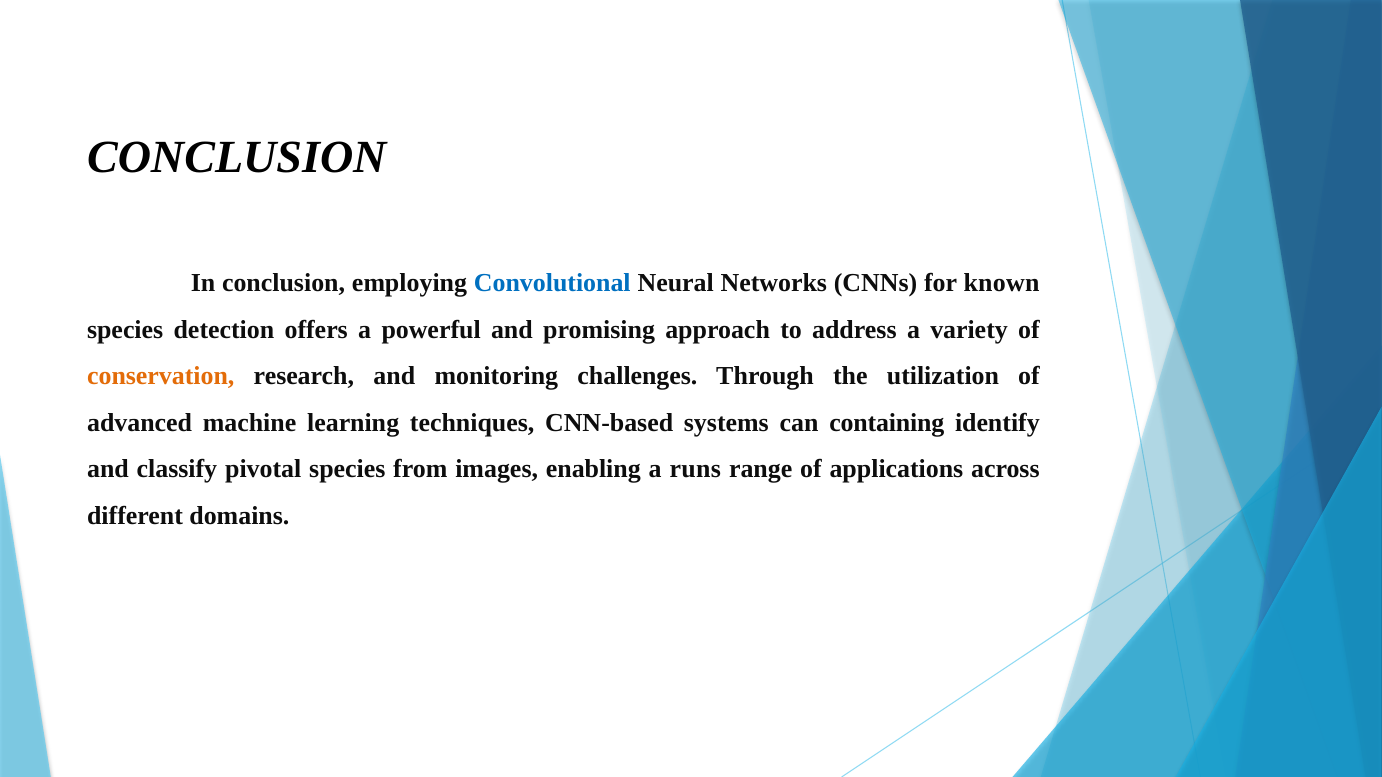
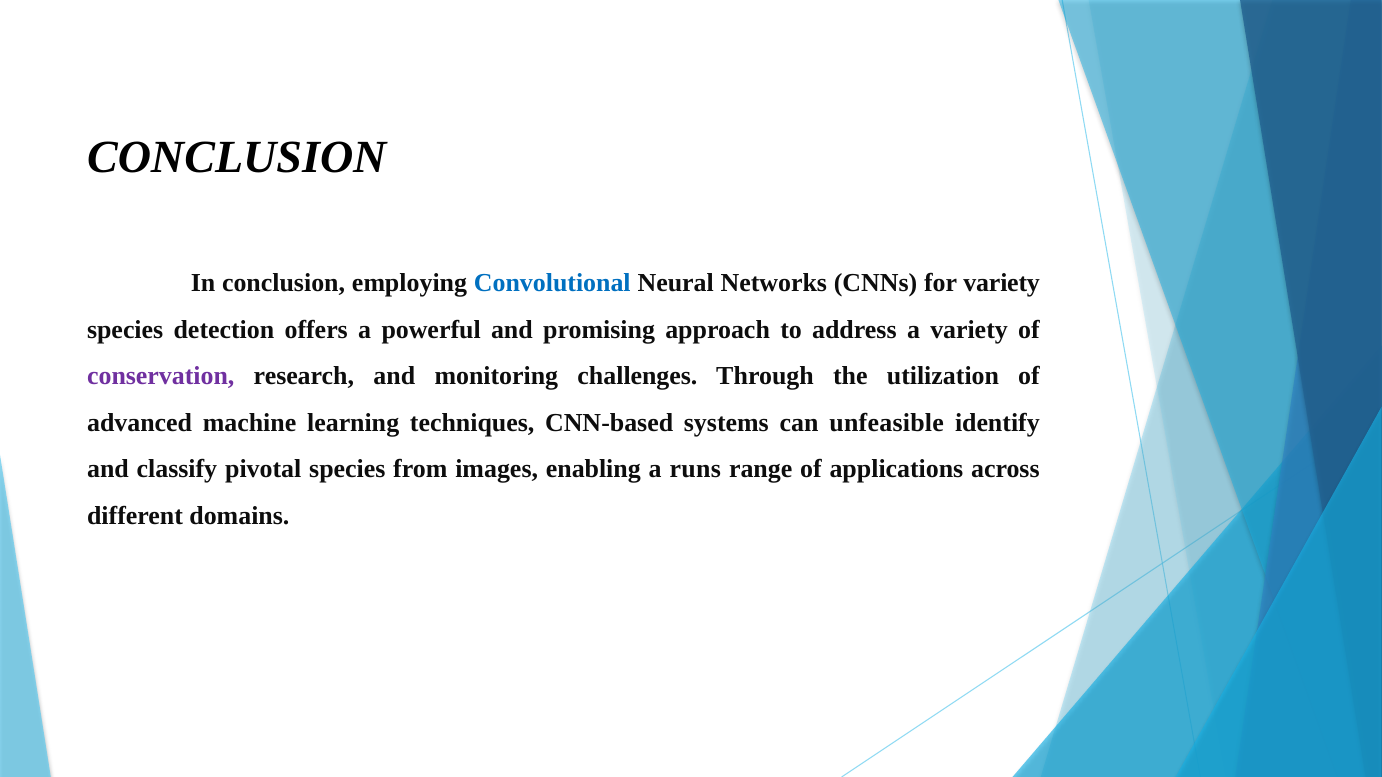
for known: known -> variety (1002, 283)
conservation colour: orange -> purple (161, 376)
containing: containing -> unfeasible (887, 423)
